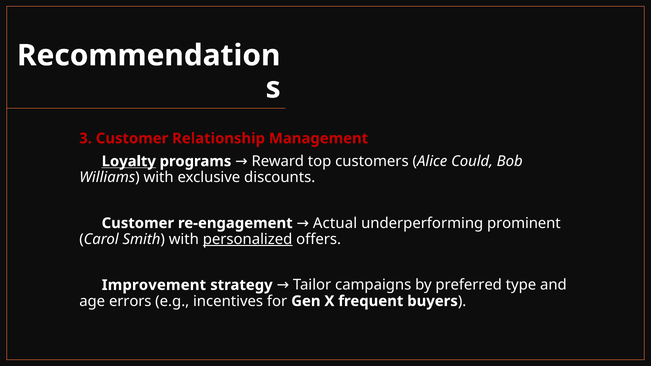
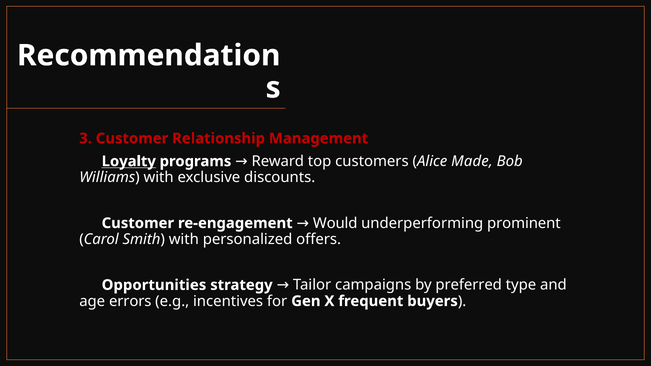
Could: Could -> Made (472, 161)
Actual: Actual -> Would (335, 223)
personalized underline: present -> none (248, 239)
Improvement: Improvement -> Opportunities (154, 285)
